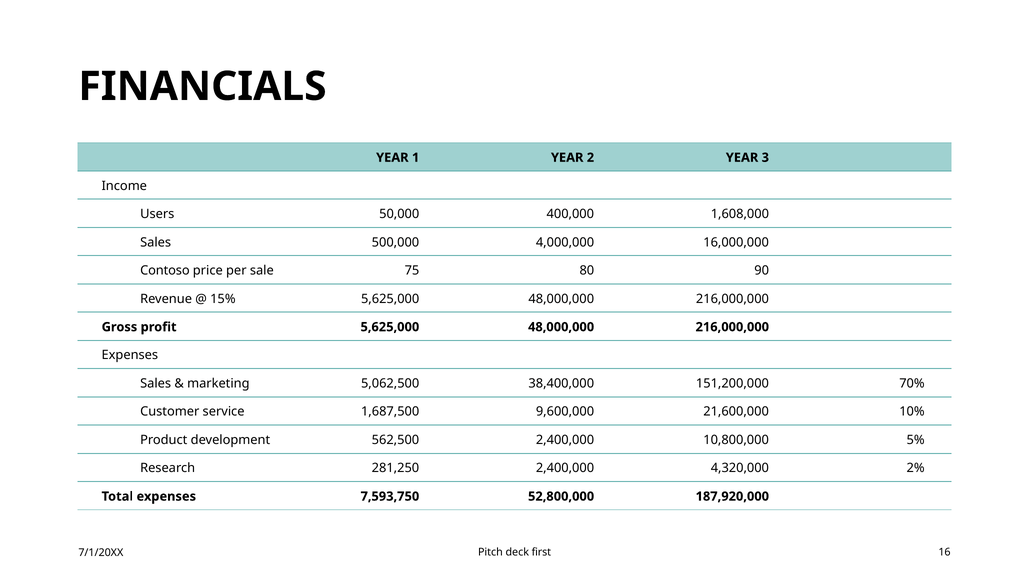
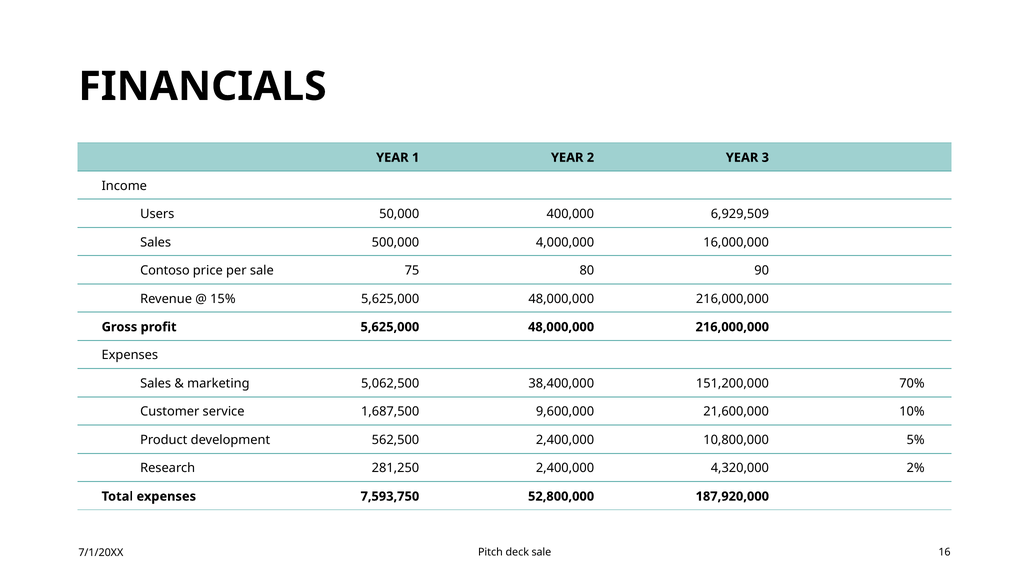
1,608,000: 1,608,000 -> 6,929,509 (740, 214)
deck first: first -> sale (541, 552)
